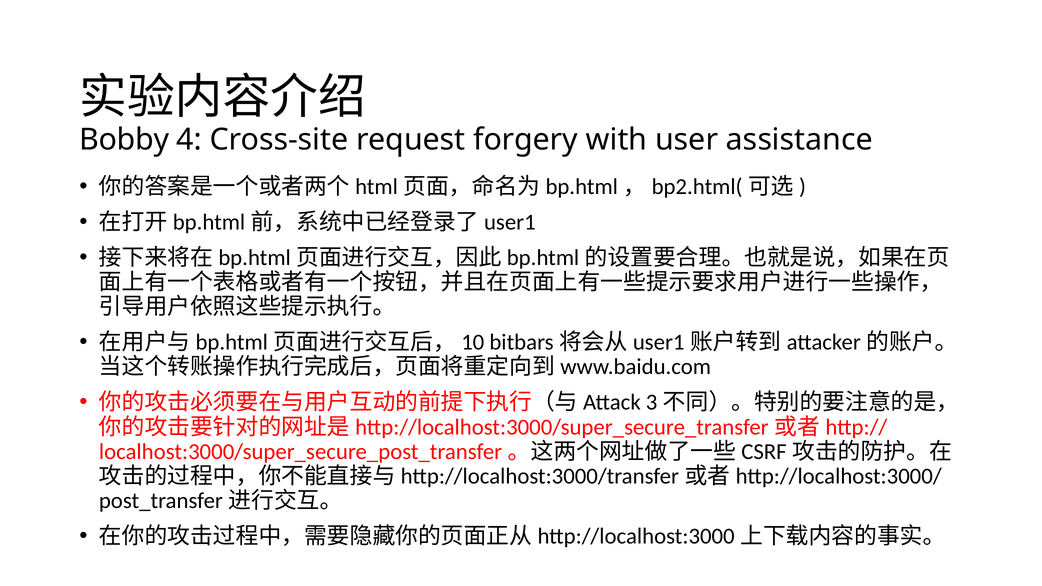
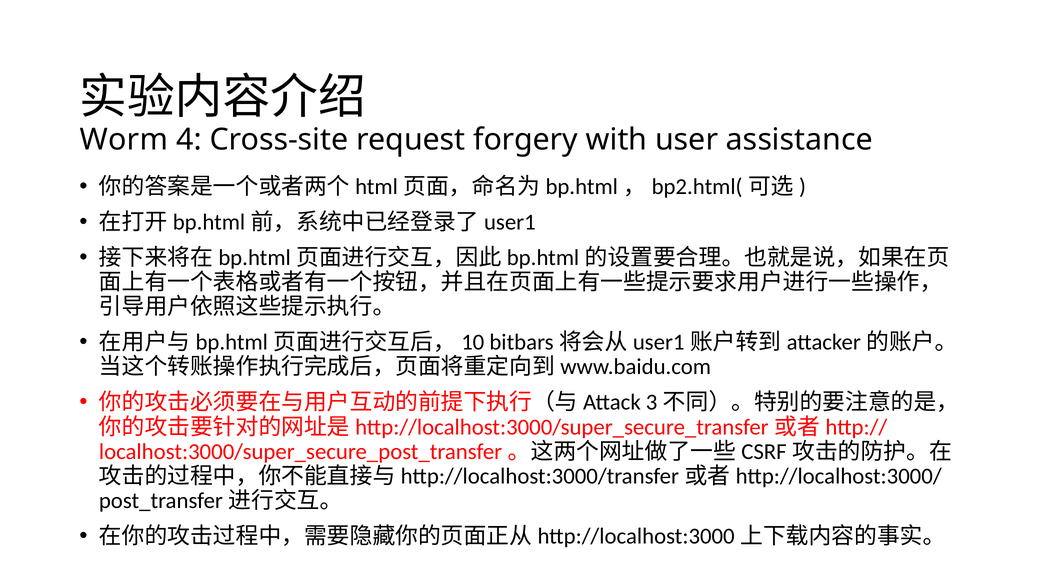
Bobby: Bobby -> Worm (124, 140)
